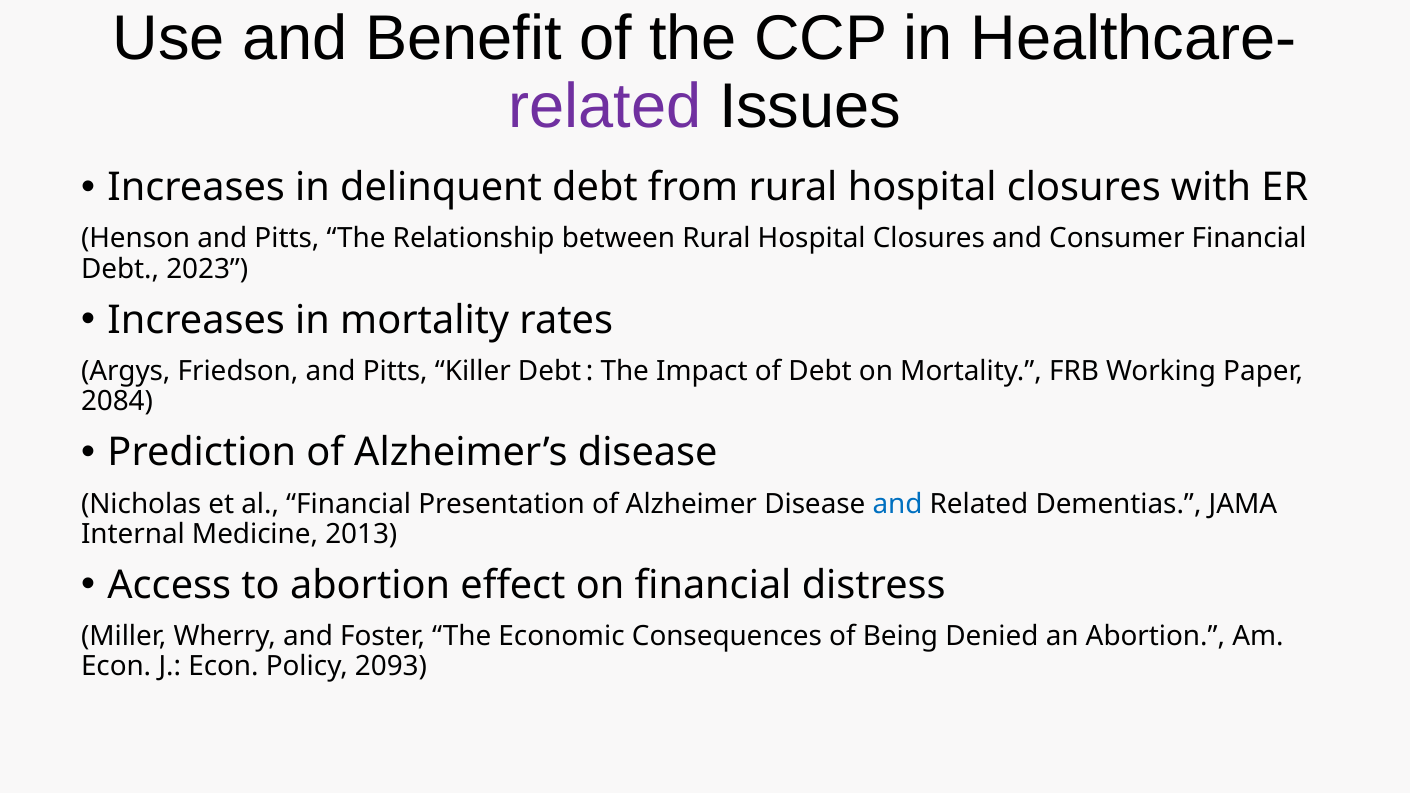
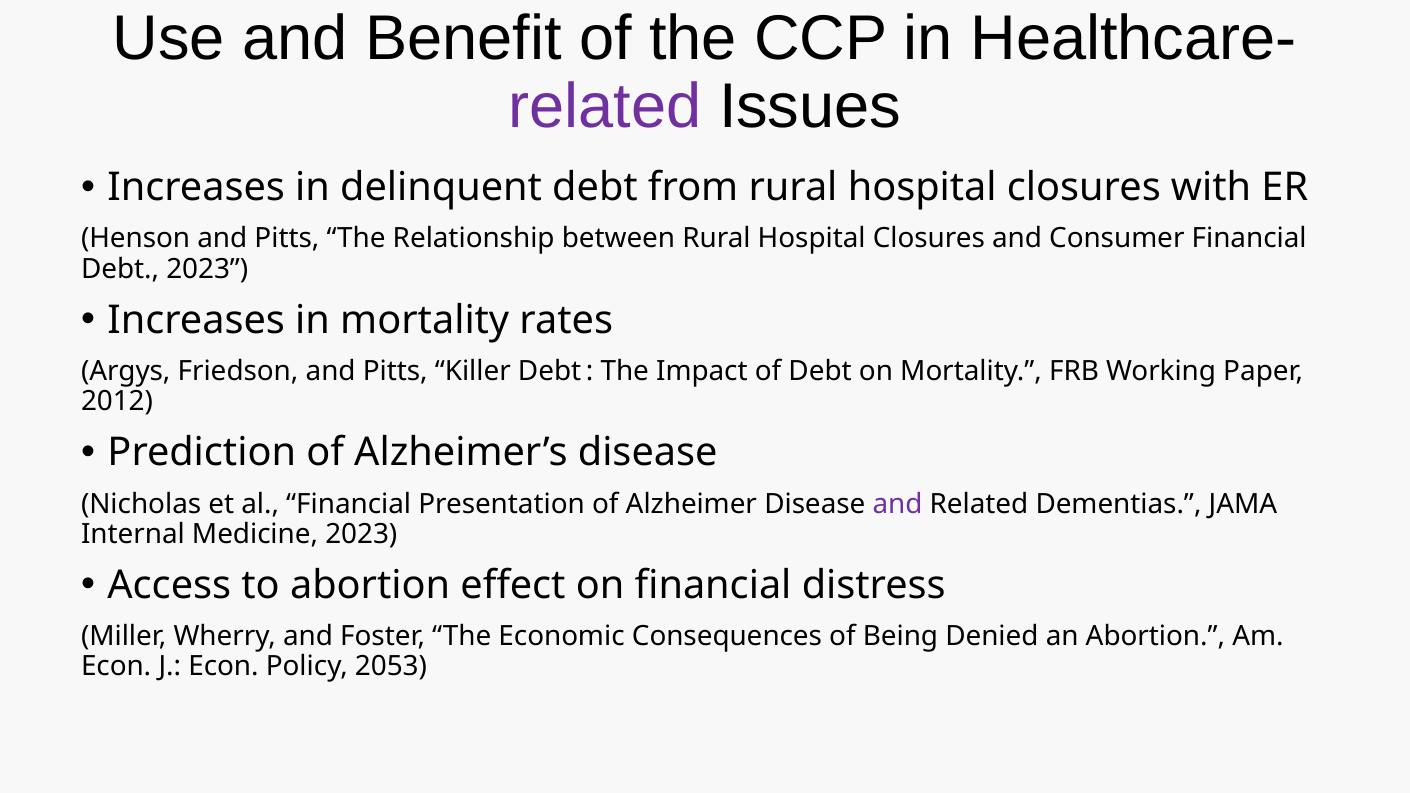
2084: 2084 -> 2012 (117, 401)
and colour: blue -> purple (897, 504)
Medicine 2013: 2013 -> 2023 (361, 534)
2093: 2093 -> 2053 (391, 667)
